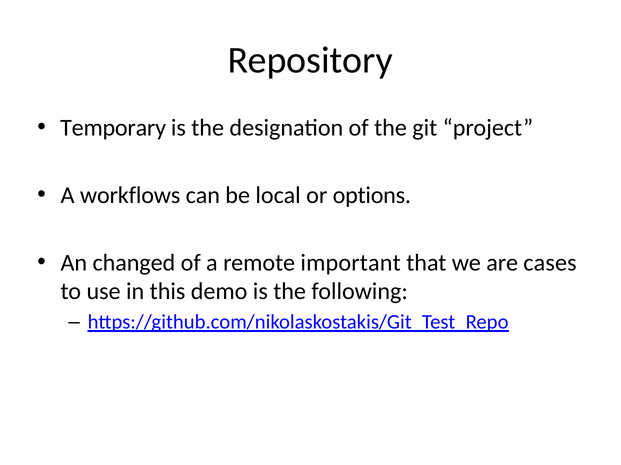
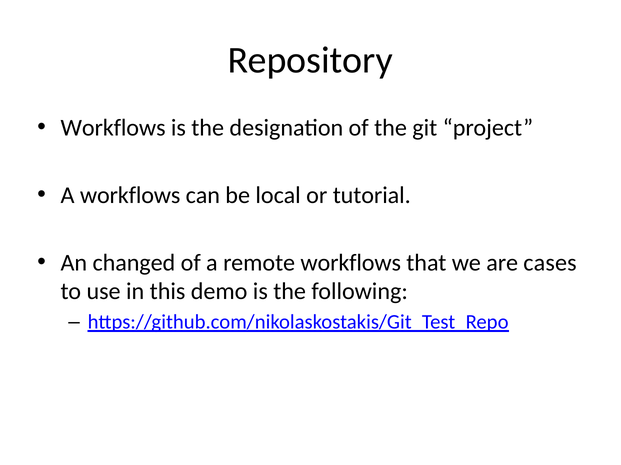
Temporary: Temporary -> Workflows (113, 128)
options: options -> tutorial (372, 195)
remote important: important -> workflows (351, 263)
